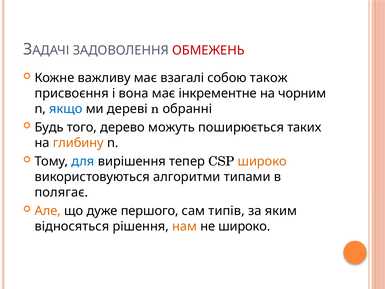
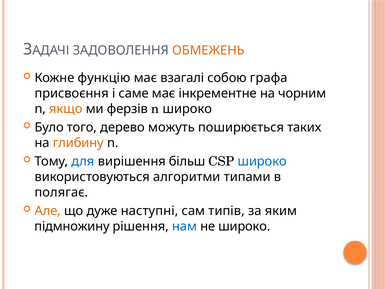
ОБМЕЖЕНЬ colour: red -> orange (208, 50)
важливу: важливу -> функцію (104, 78)
також: також -> графа (269, 78)
вона: вона -> саме (134, 93)
якщо colour: blue -> orange (66, 109)
дереві: дереві -> ферзів (127, 109)
n обранні: обранні -> широко (187, 109)
Будь: Будь -> Було (49, 127)
тепер: тепер -> більш (187, 161)
широко colour: orange -> blue (262, 161)
першого: першого -> наступні (150, 211)
відносяться: відносяться -> підмножину (72, 226)
нам colour: orange -> blue (184, 226)
